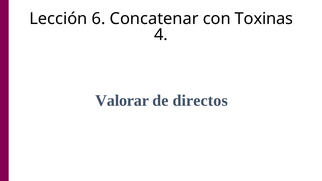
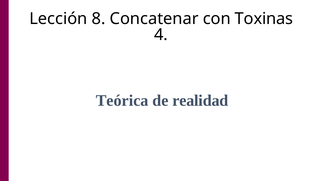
6: 6 -> 8 (99, 19)
Valorar: Valorar -> Teórica (122, 101)
directos: directos -> realidad (200, 101)
